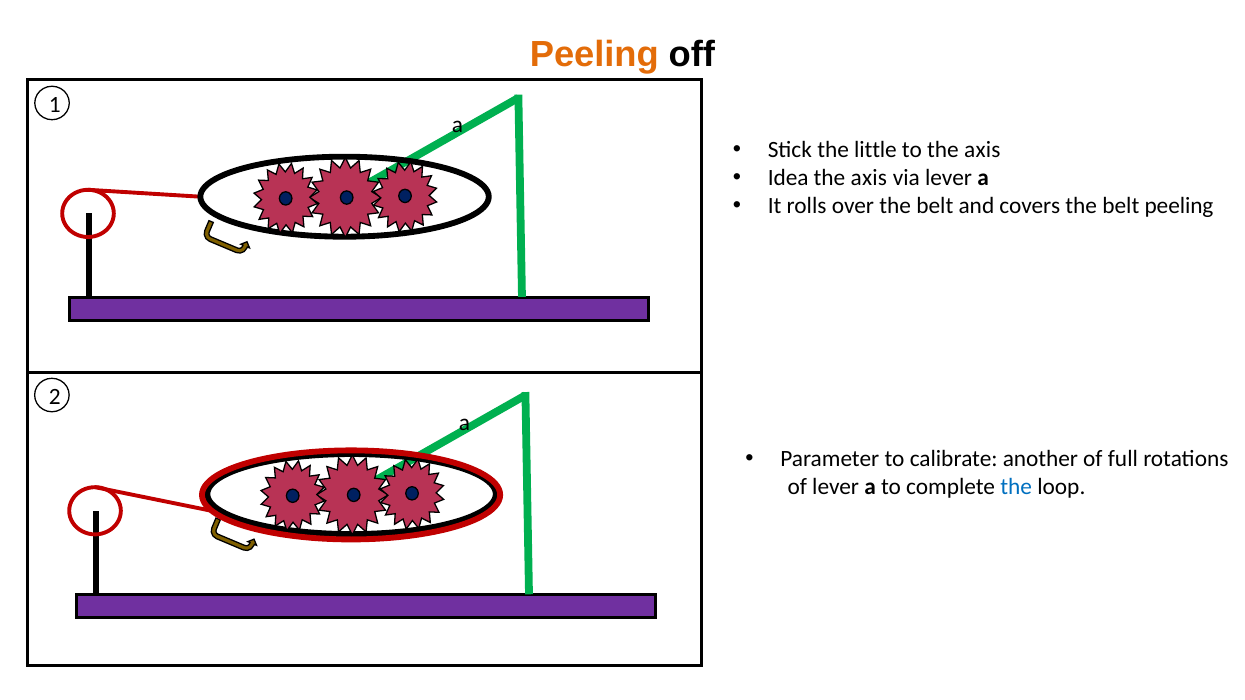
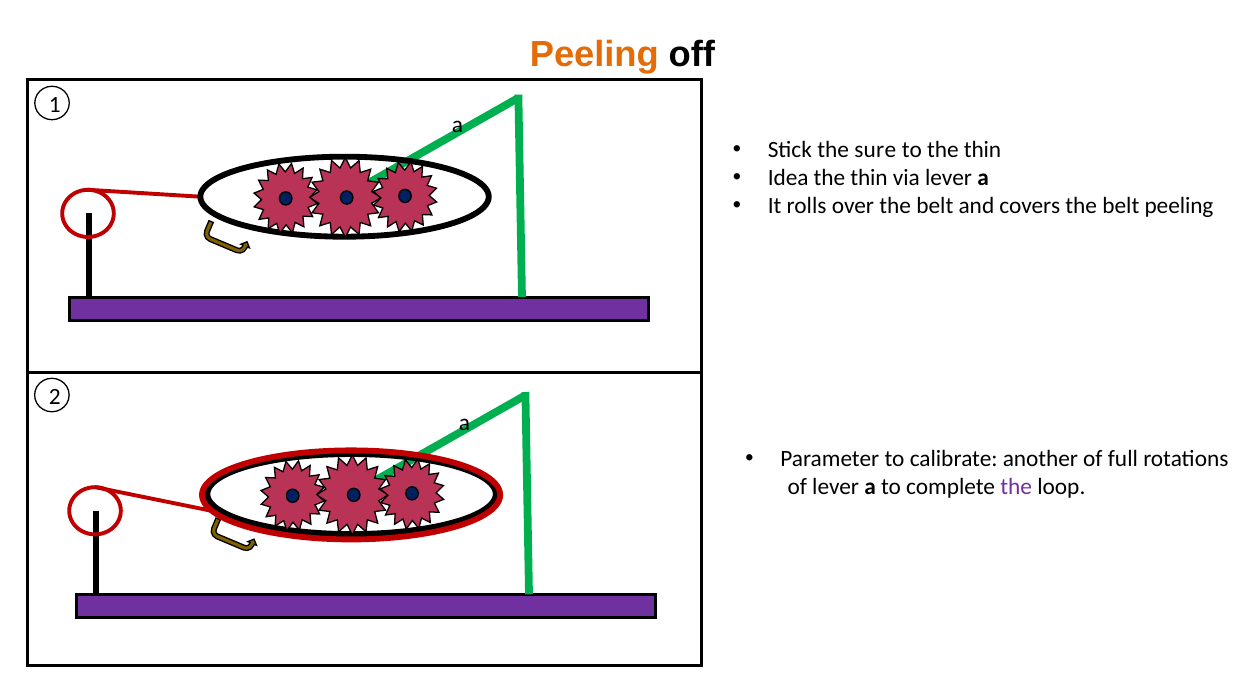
little: little -> sure (875, 150)
to the axis: axis -> thin (983, 150)
axis: axis -> thin (869, 178)
the colour: blue -> purple (1016, 487)
